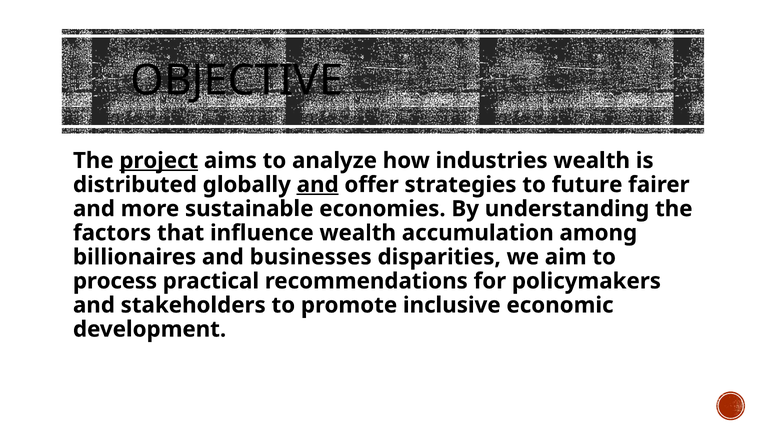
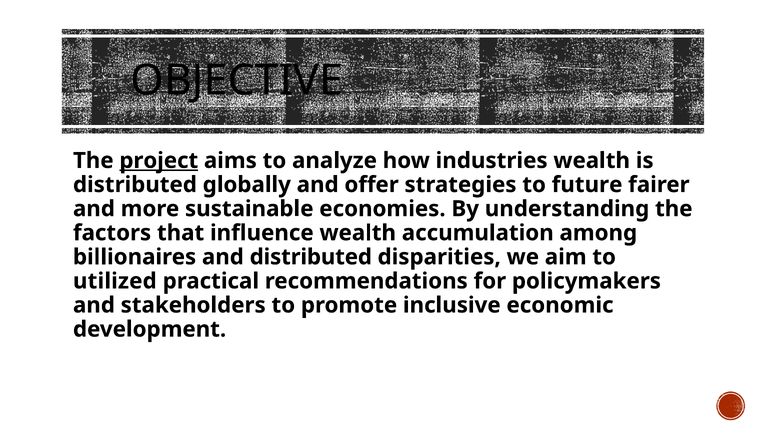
and underline: present -> none (318, 185)
and businesses: businesses -> distributed (311, 257)
process: process -> utilized (115, 281)
